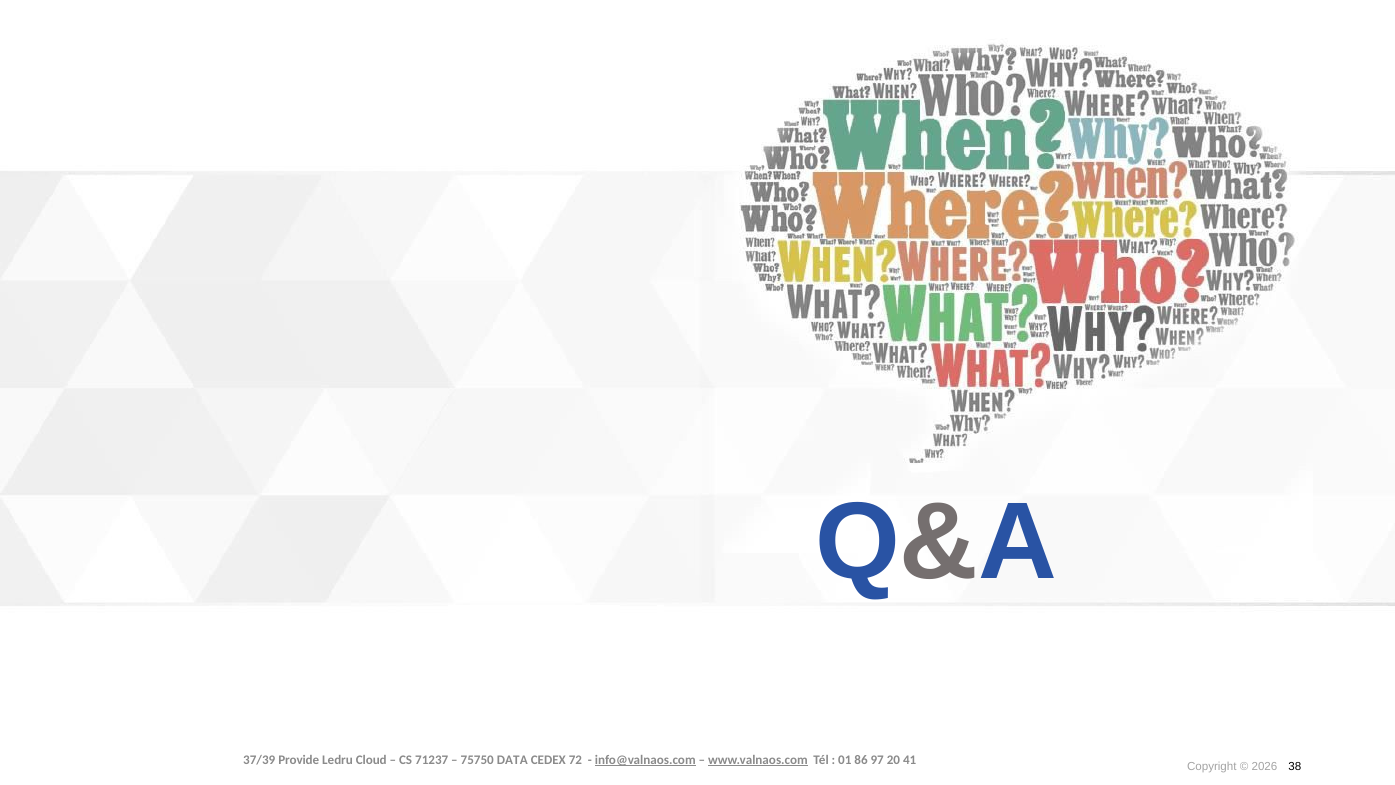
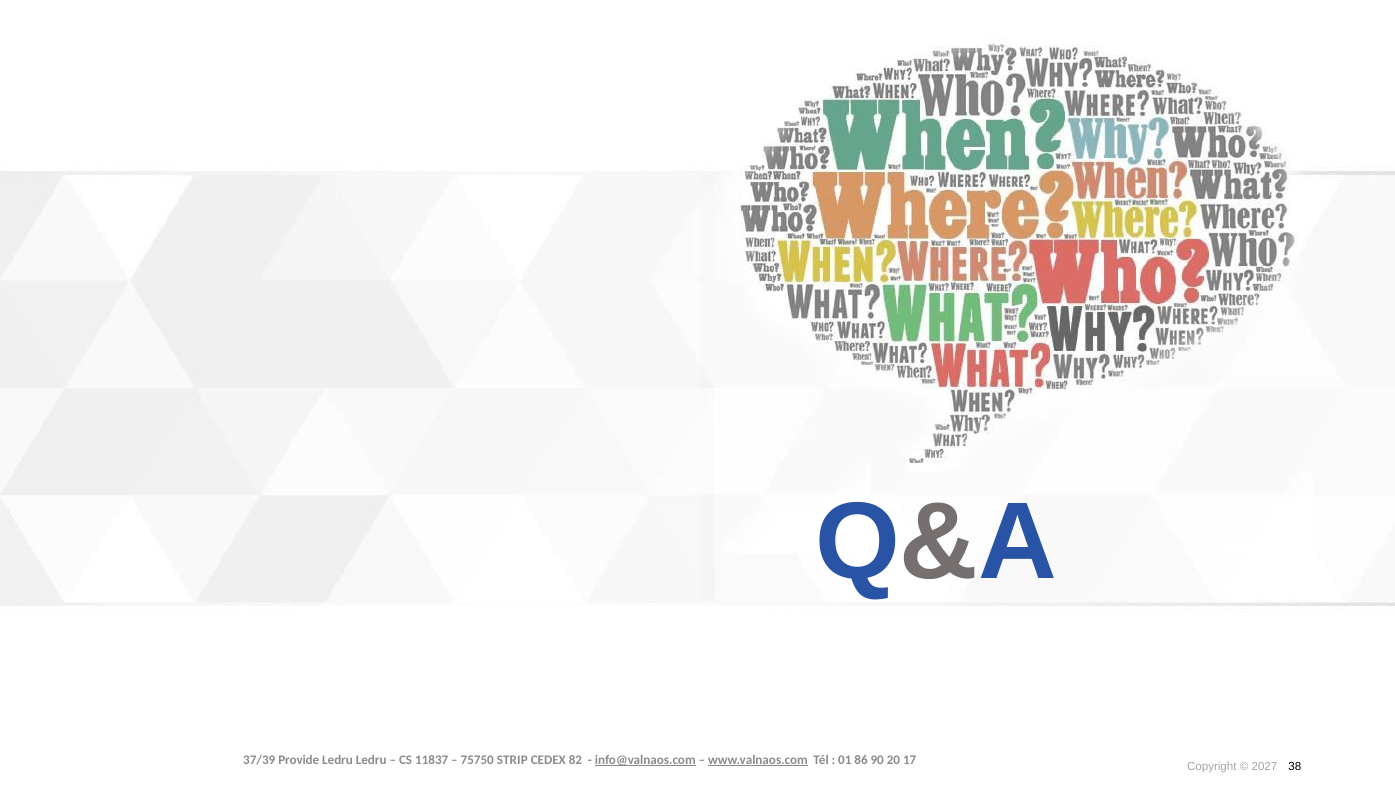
Ledru Cloud: Cloud -> Ledru (371, 760)
71237: 71237 -> 11837 (432, 760)
DATA: DATA -> STRIP (512, 760)
72: 72 -> 82 (575, 760)
97: 97 -> 90 (877, 760)
41: 41 -> 17 (910, 760)
2026: 2026 -> 2027 (1264, 766)
